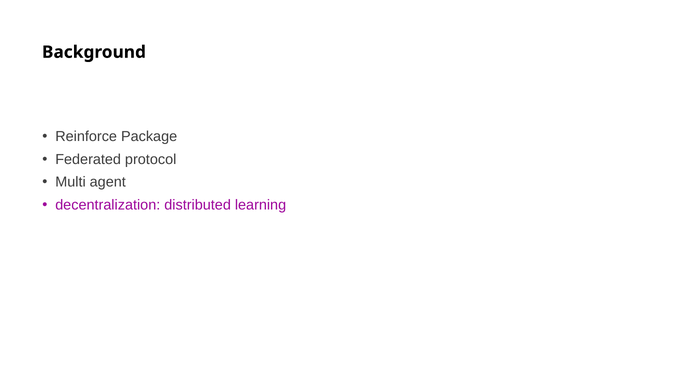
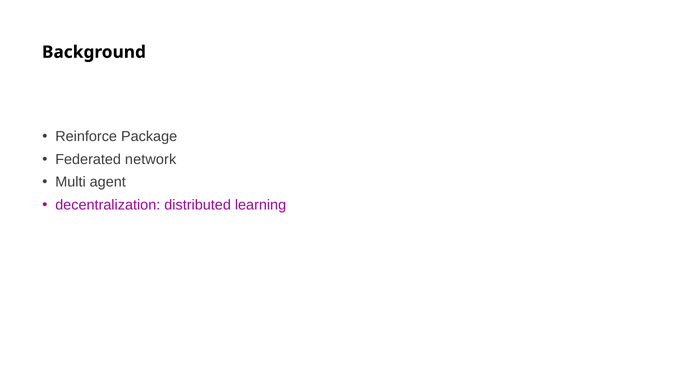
protocol: protocol -> network (151, 159)
